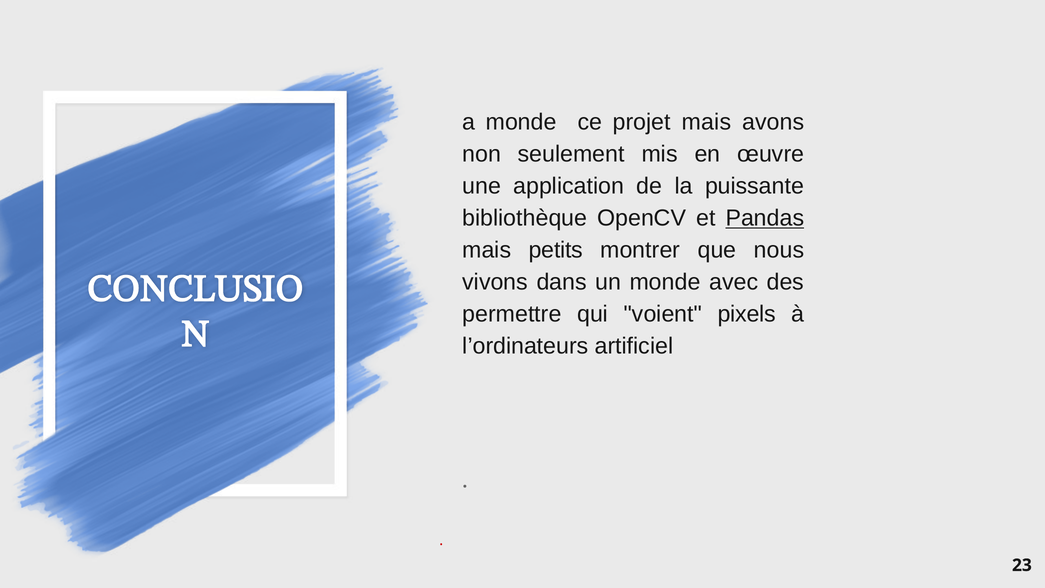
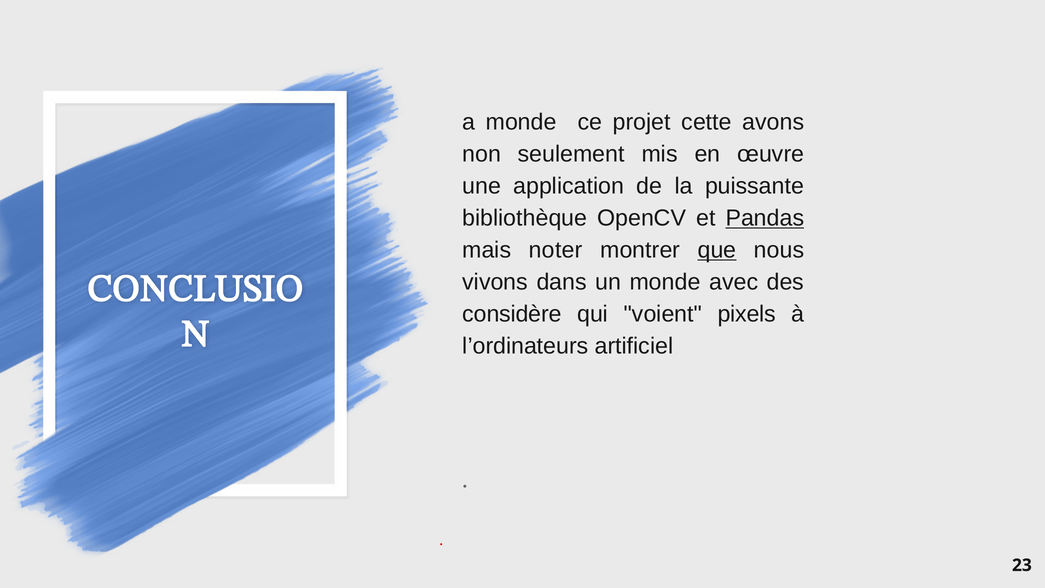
projet mais: mais -> cette (707, 122)
petits: petits -> noter (556, 250)
que underline: none -> present (717, 250)
permettre: permettre -> considère (512, 314)
